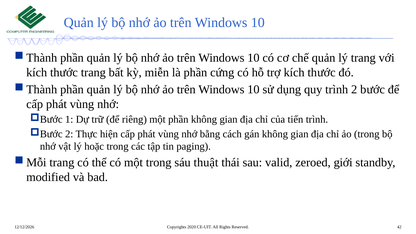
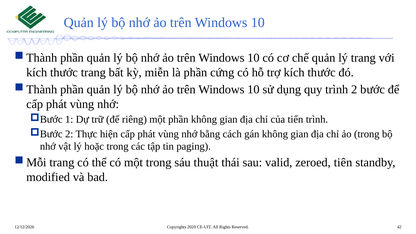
giới: giới -> tiên (343, 163)
